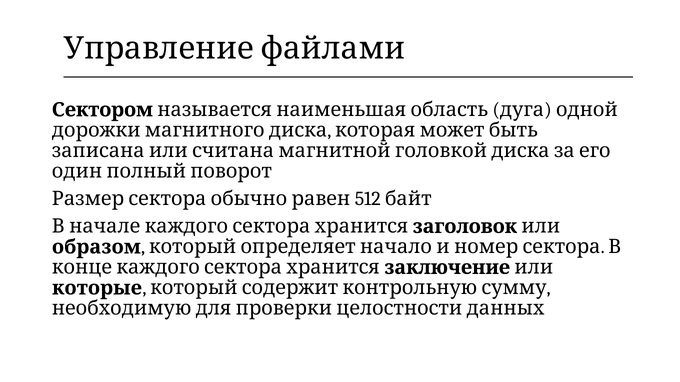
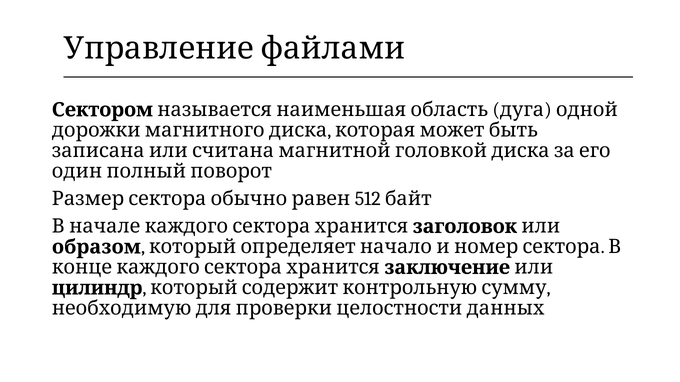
которые: которые -> цилиндр (97, 288)
